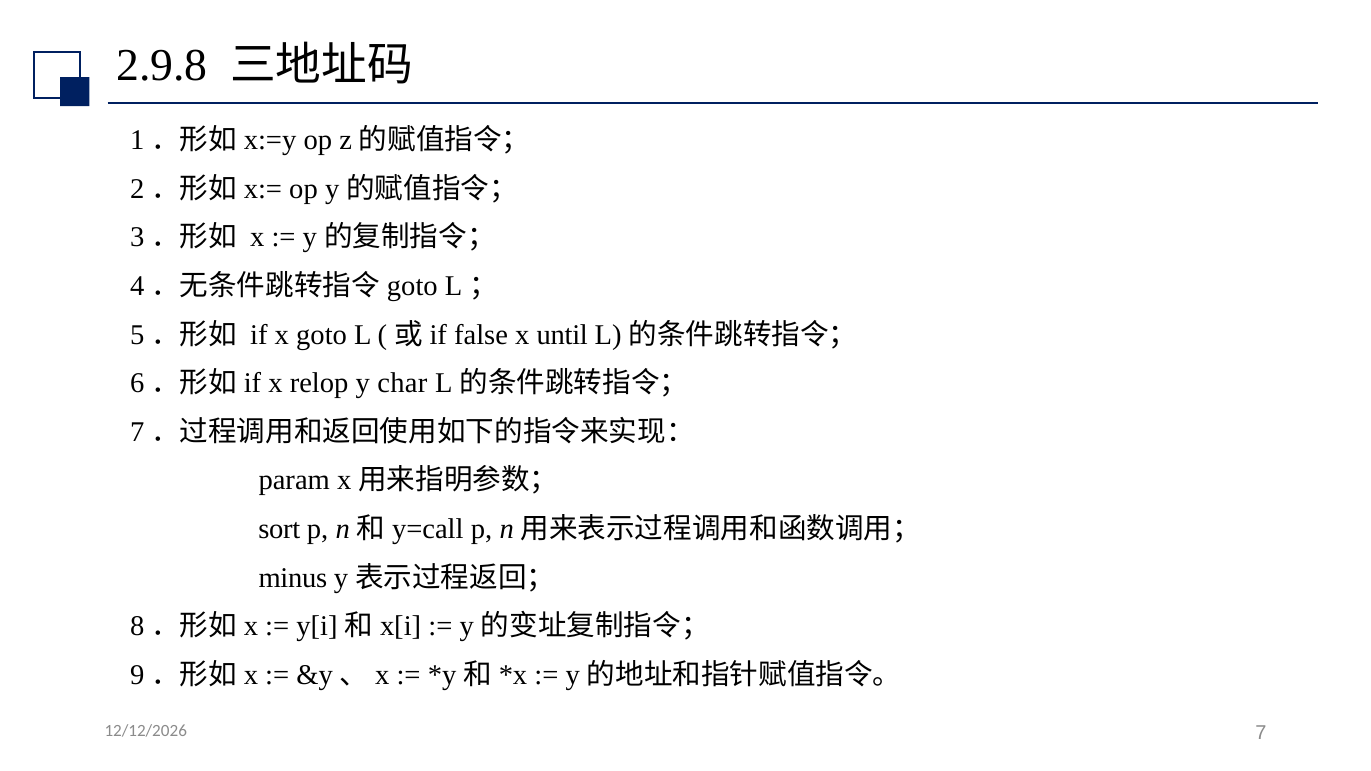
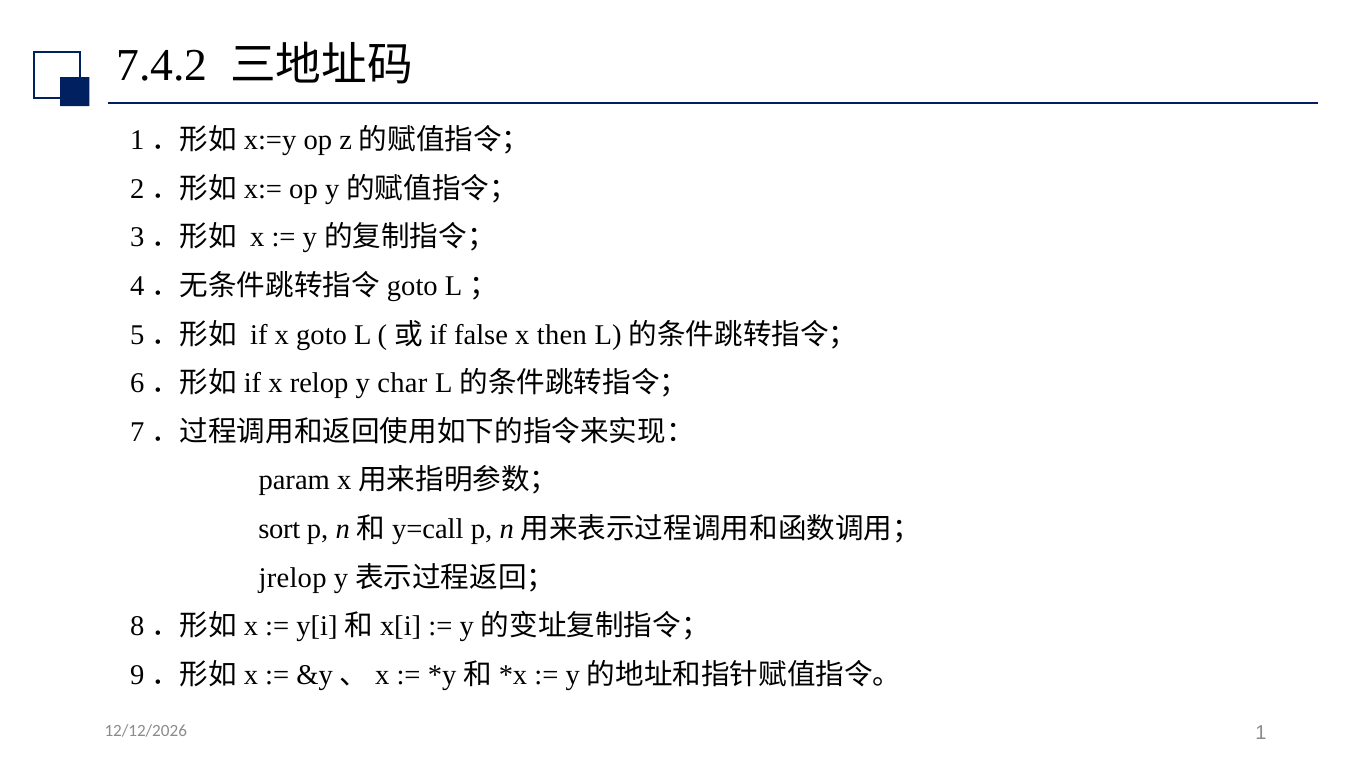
2.9.8: 2.9.8 -> 7.4.2 (162, 66)
until: until -> then (562, 335)
minus: minus -> jrelop (293, 578)
7: 7 -> 1 (1261, 733)
